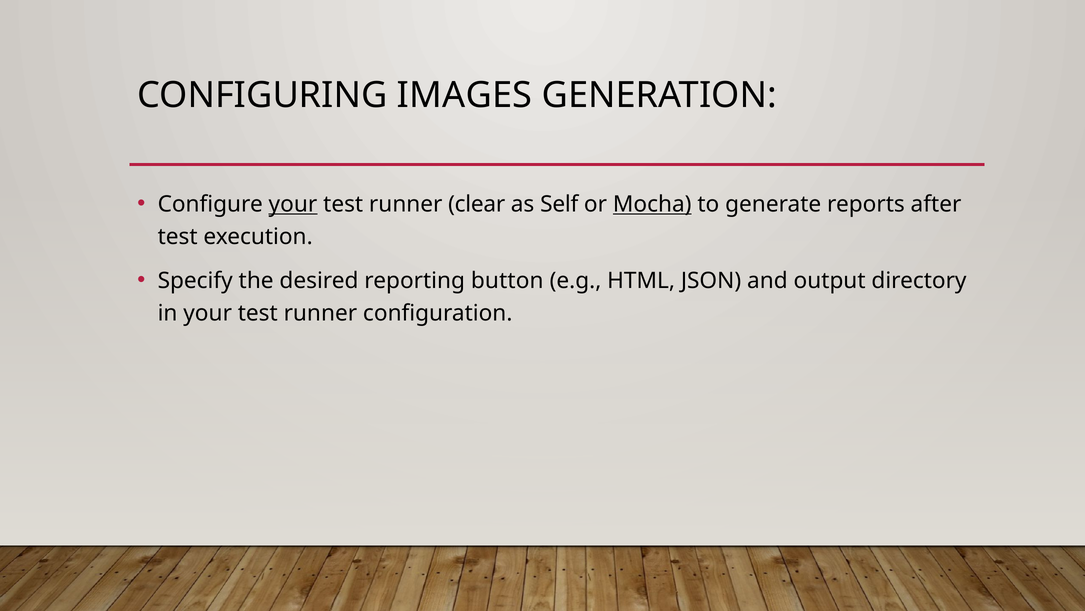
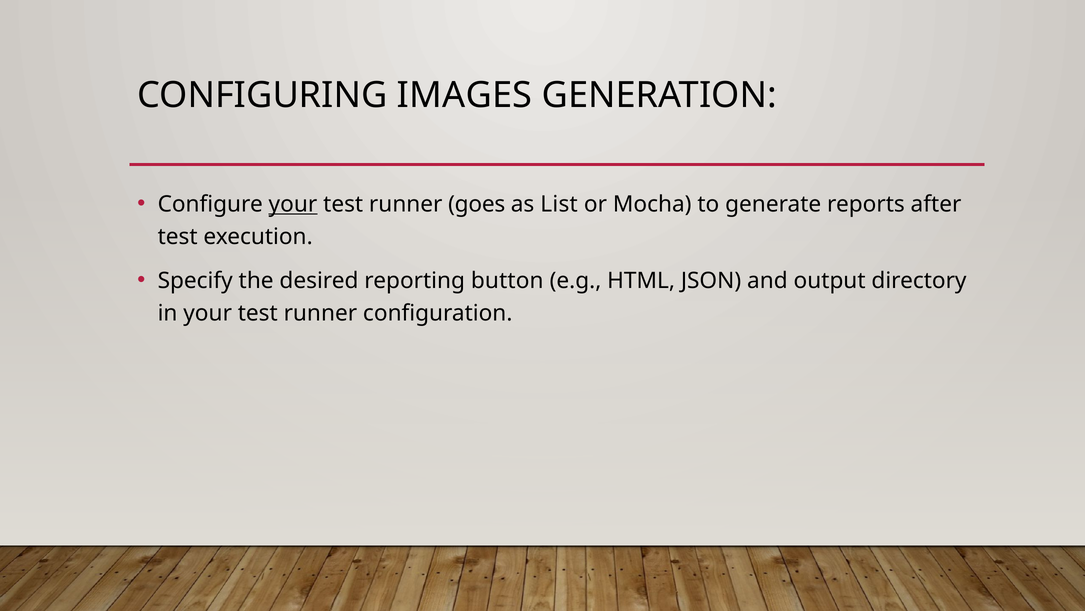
clear: clear -> goes (477, 204)
Self: Self -> List (559, 204)
Mocha underline: present -> none (652, 204)
